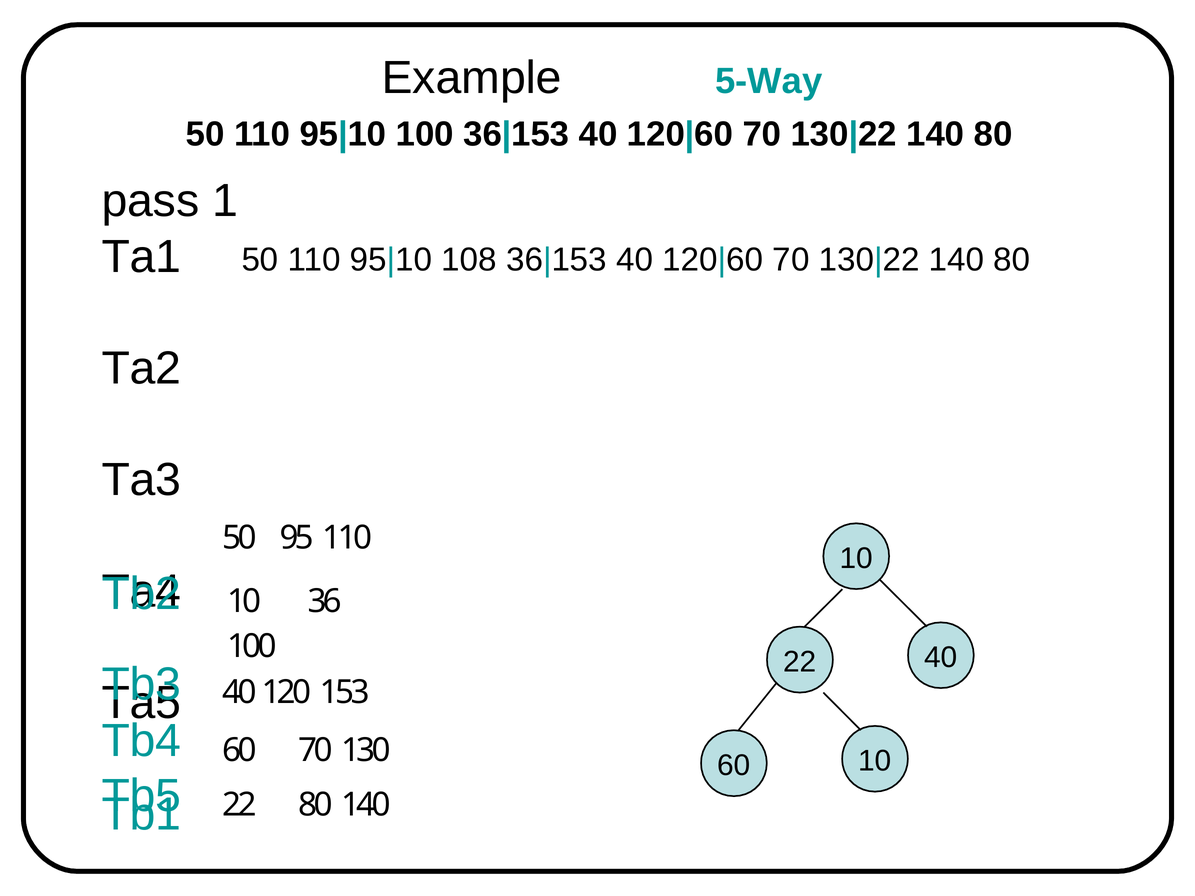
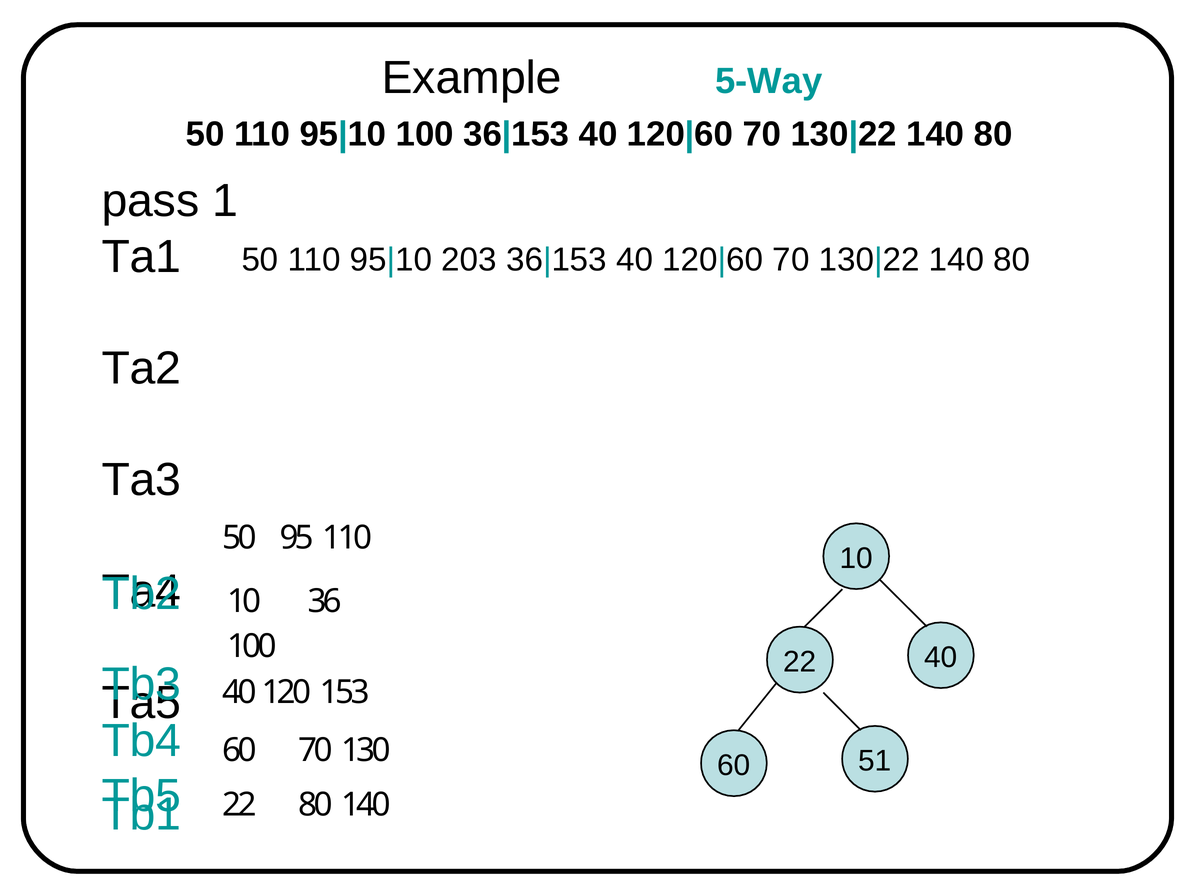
108: 108 -> 203 (469, 260)
60 10: 10 -> 51 (875, 761)
